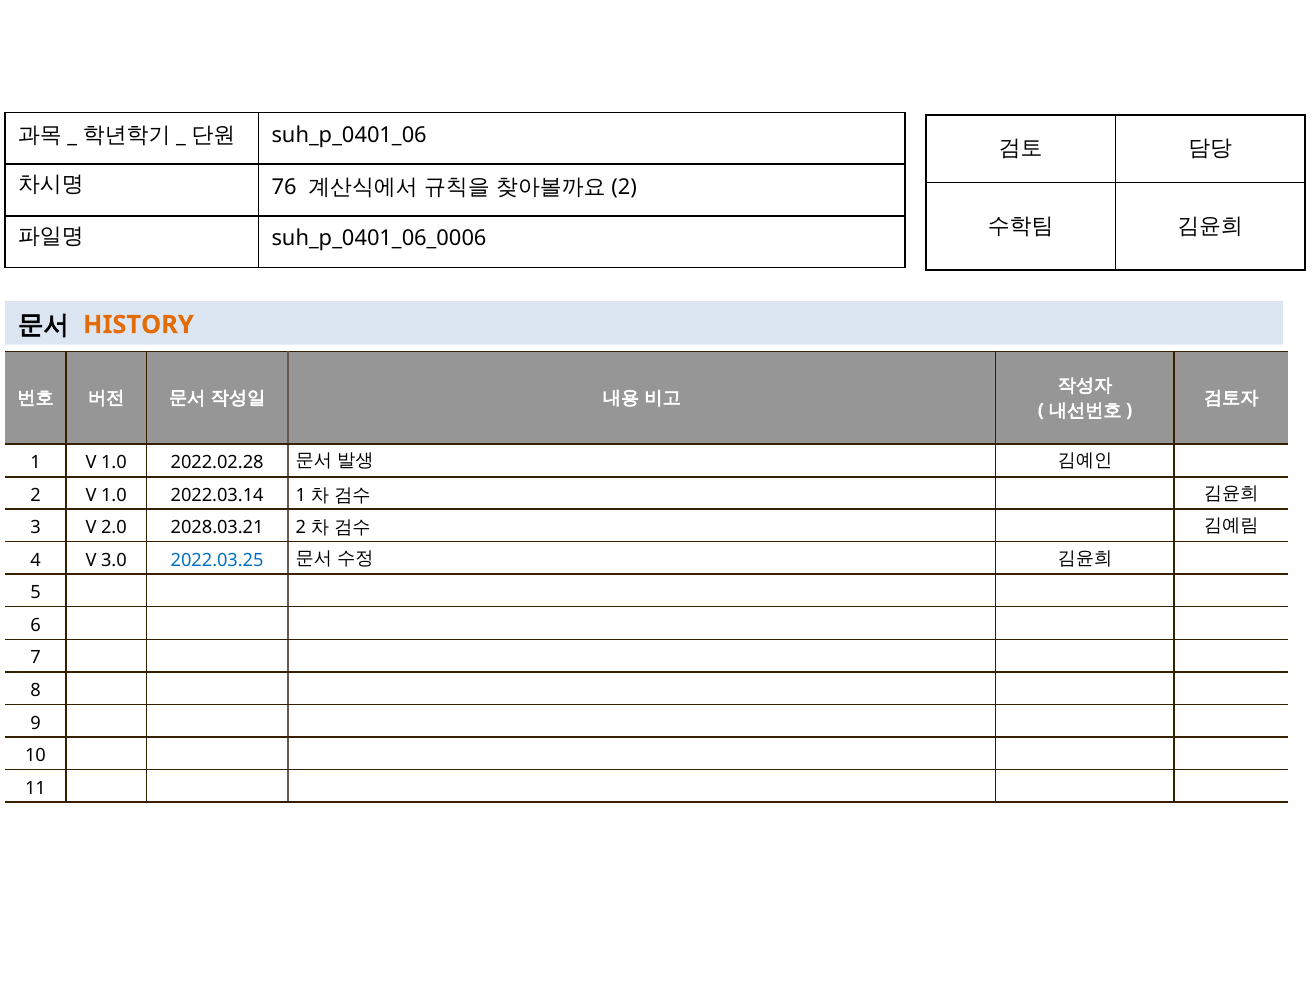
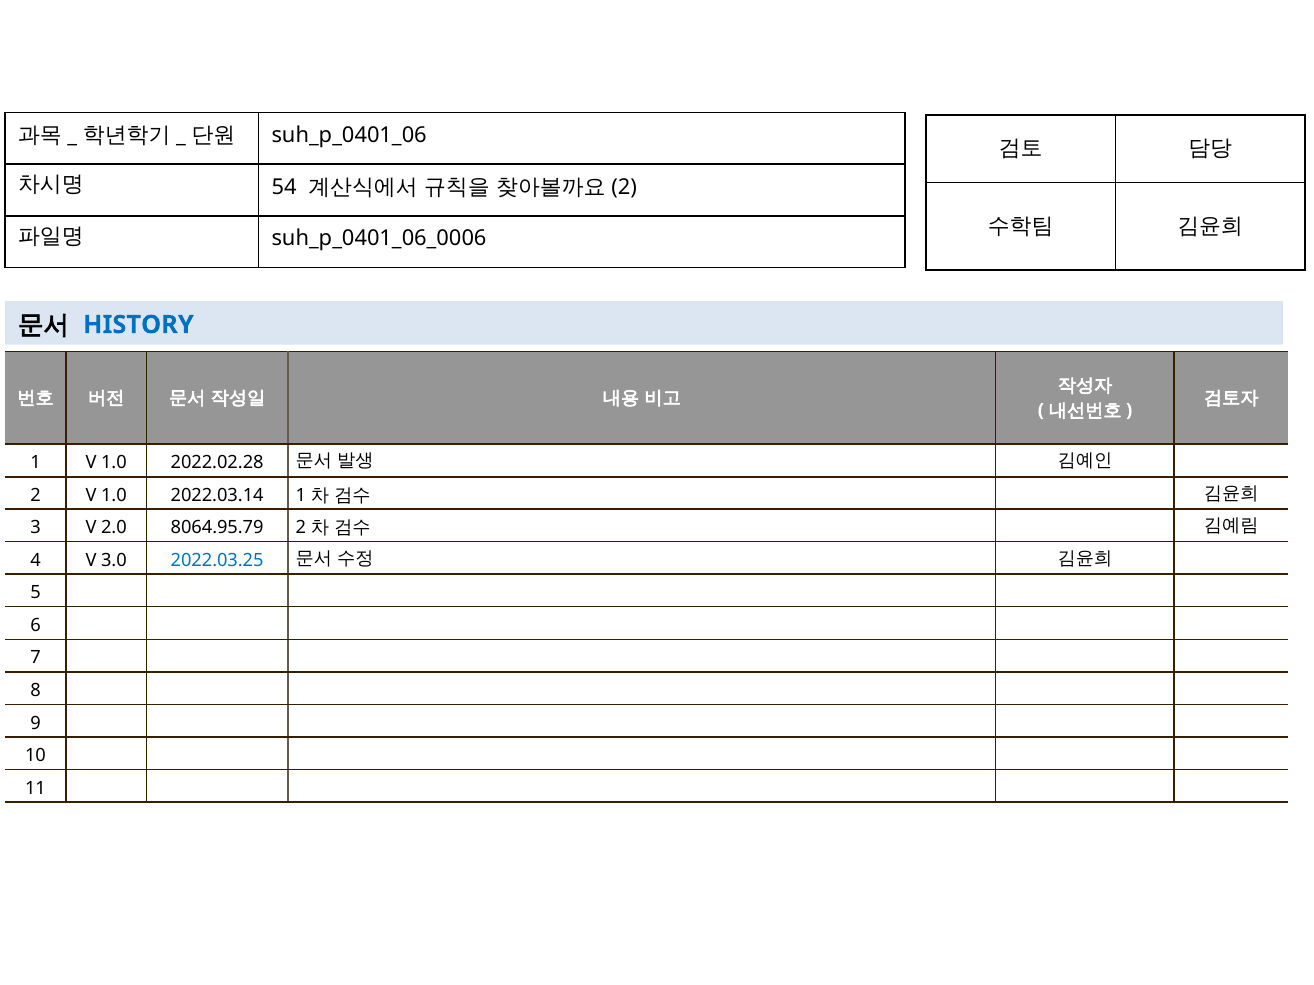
76: 76 -> 54 (284, 187)
HISTORY colour: orange -> blue (138, 325)
2028.03.21: 2028.03.21 -> 8064.95.79 (217, 528)
